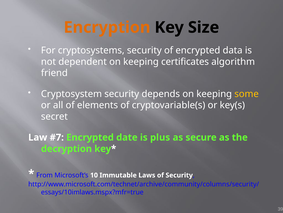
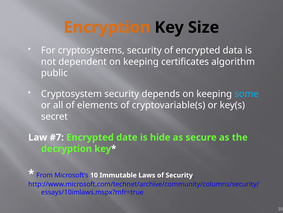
friend: friend -> public (54, 73)
some colour: yellow -> light blue (247, 94)
plus: plus -> hide (160, 137)
